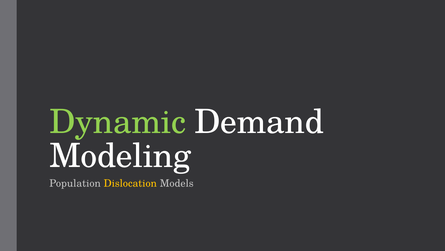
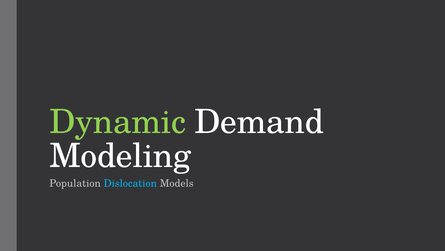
Dislocation colour: yellow -> light blue (130, 183)
